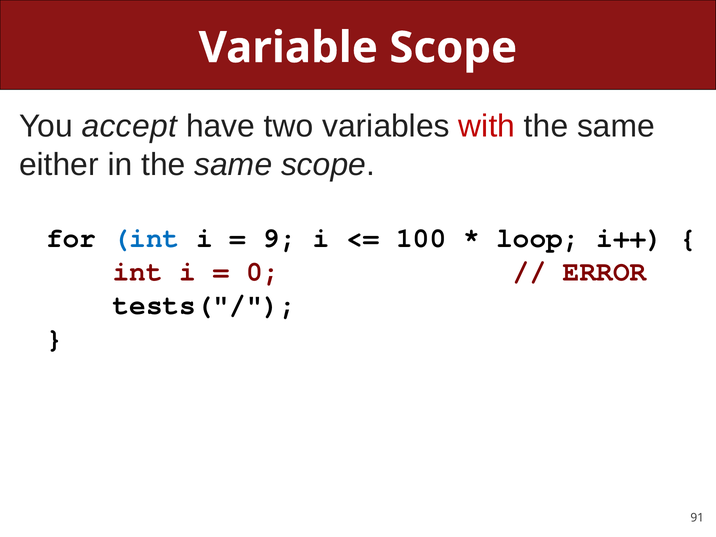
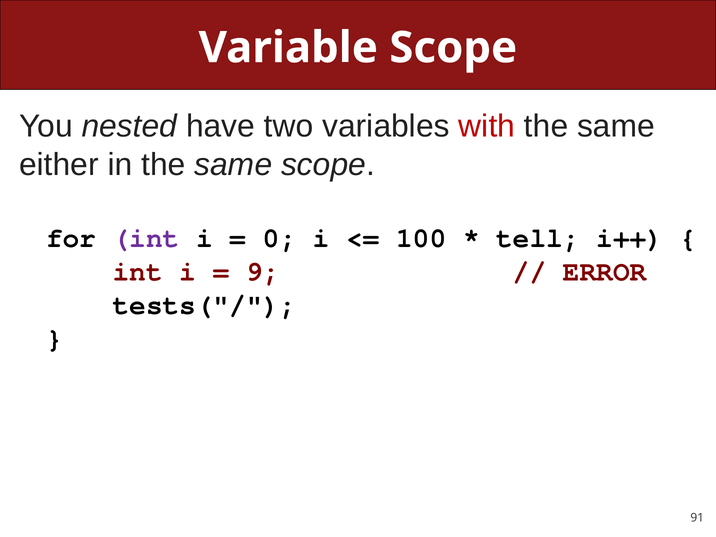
accept: accept -> nested (129, 126)
int colour: blue -> purple (146, 238)
9: 9 -> 0 (280, 238)
loop: loop -> tell (538, 238)
0: 0 -> 9 (263, 272)
